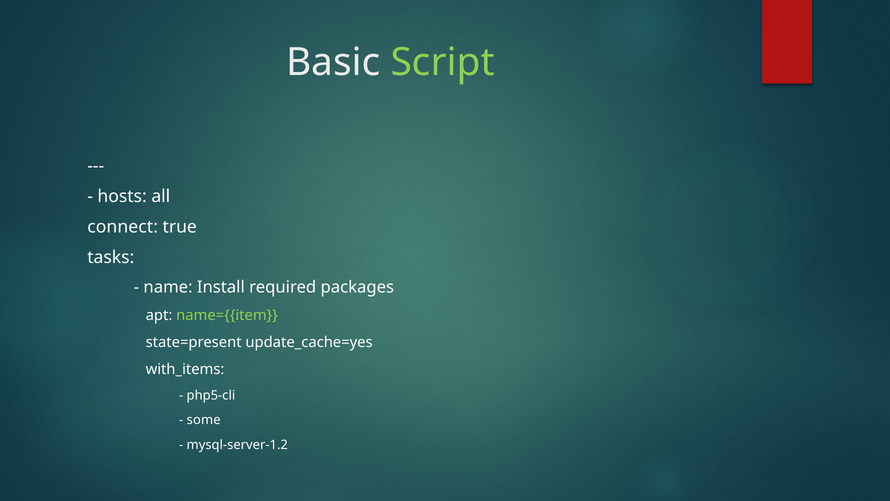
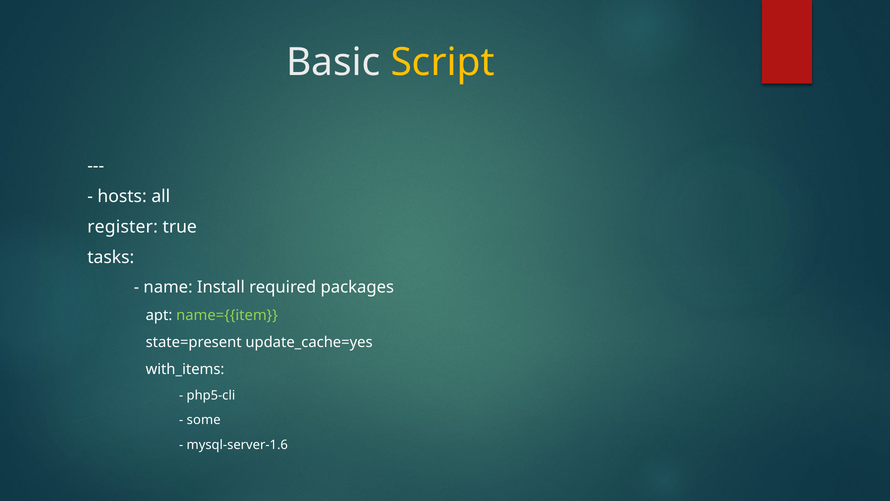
Script colour: light green -> yellow (443, 62)
connect: connect -> register (123, 227)
mysql-server-1.2: mysql-server-1.2 -> mysql-server-1.6 (237, 445)
